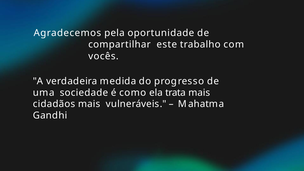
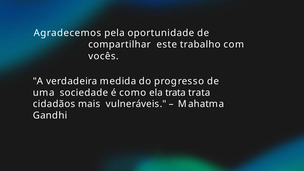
trata mais: mais -> trata (199, 93)
